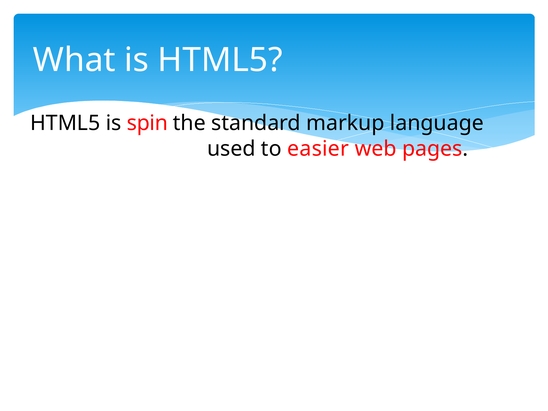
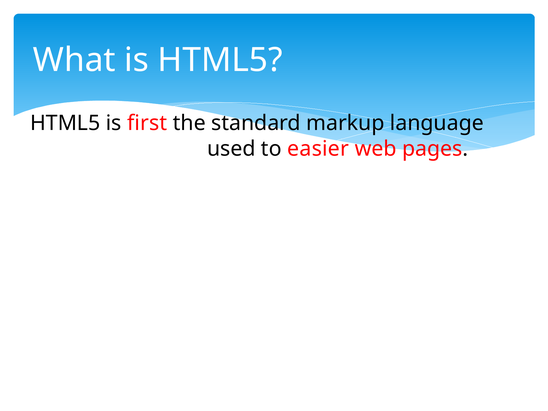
spin: spin -> first (147, 123)
